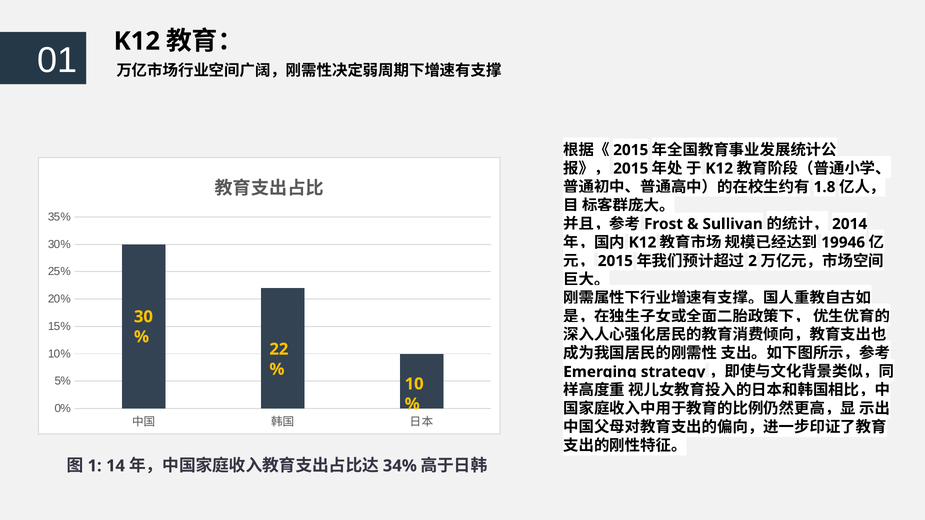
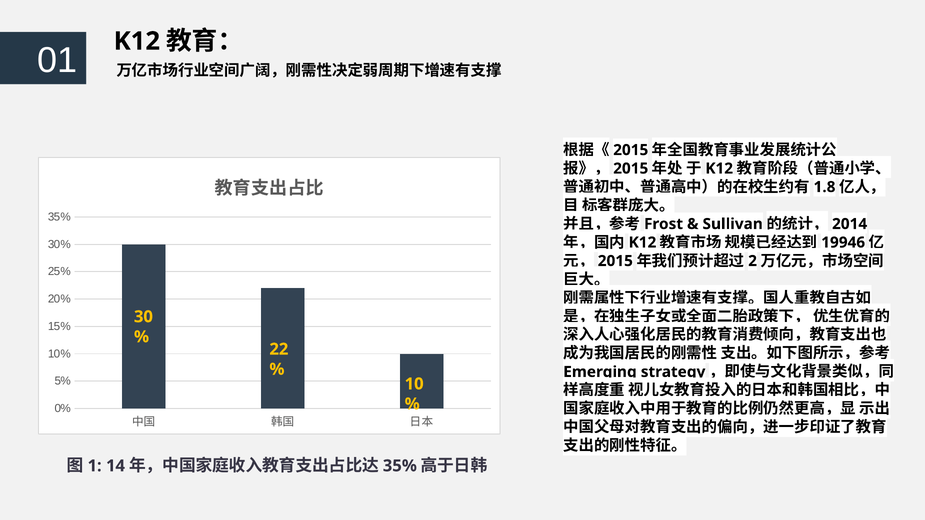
34%: 34% -> 35% (400, 466)
